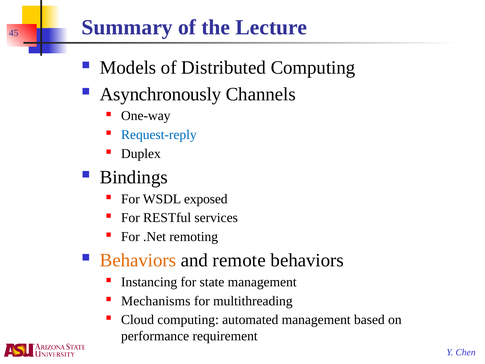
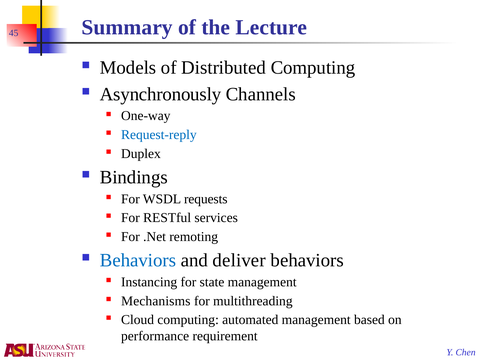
exposed: exposed -> requests (206, 199)
Behaviors colour: orange -> blue (138, 260)
remote: remote -> deliver (239, 260)
